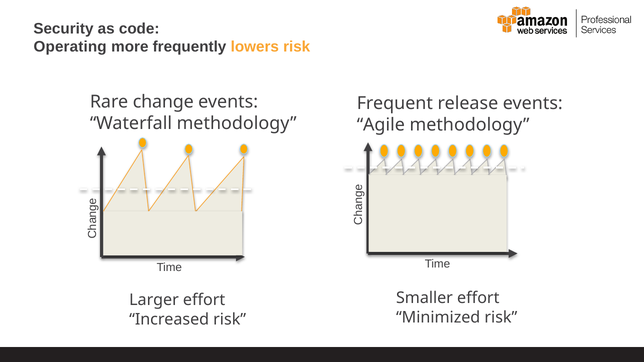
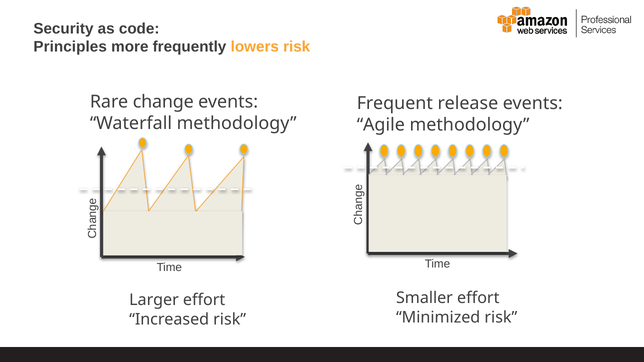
Operating: Operating -> Principles (70, 47)
